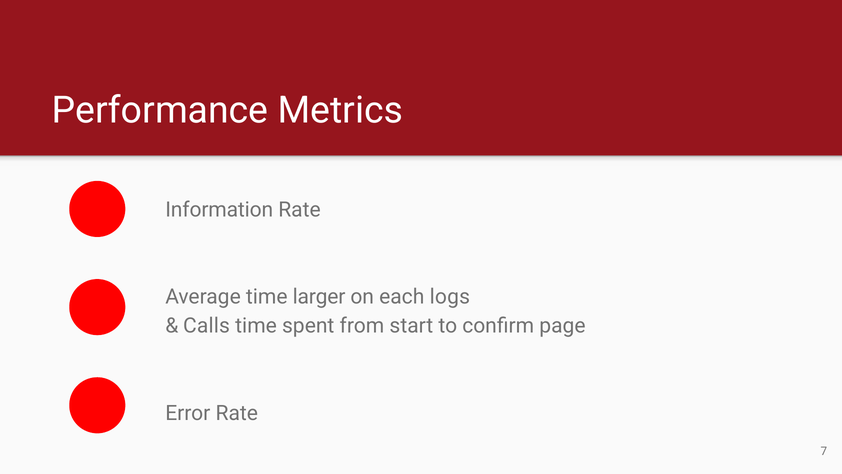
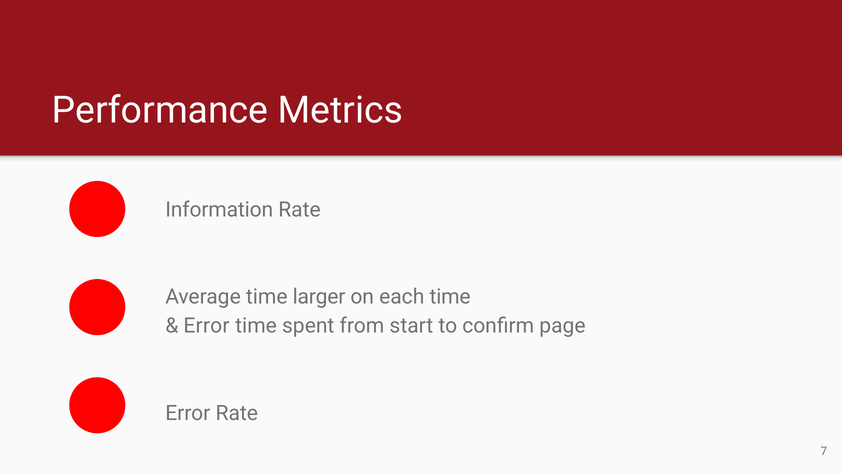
each logs: logs -> time (450, 297)
Calls: Calls -> Error (206, 326)
